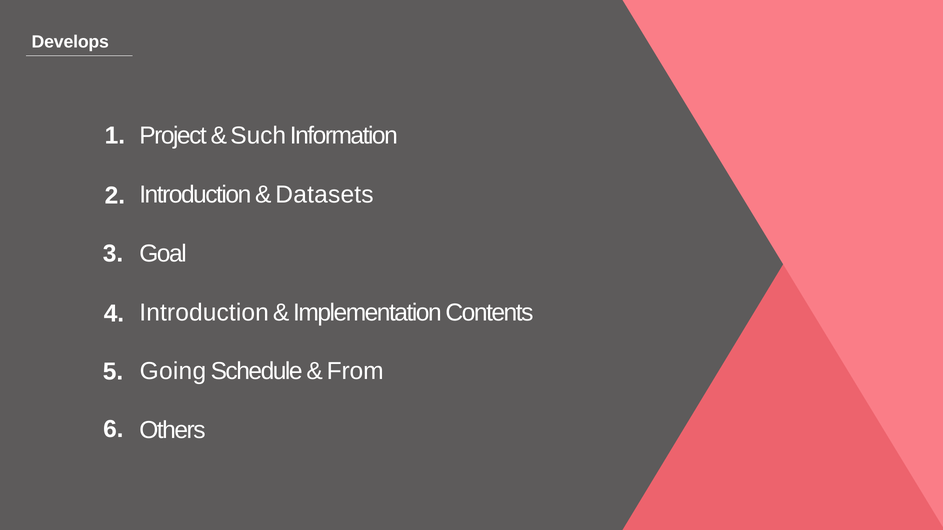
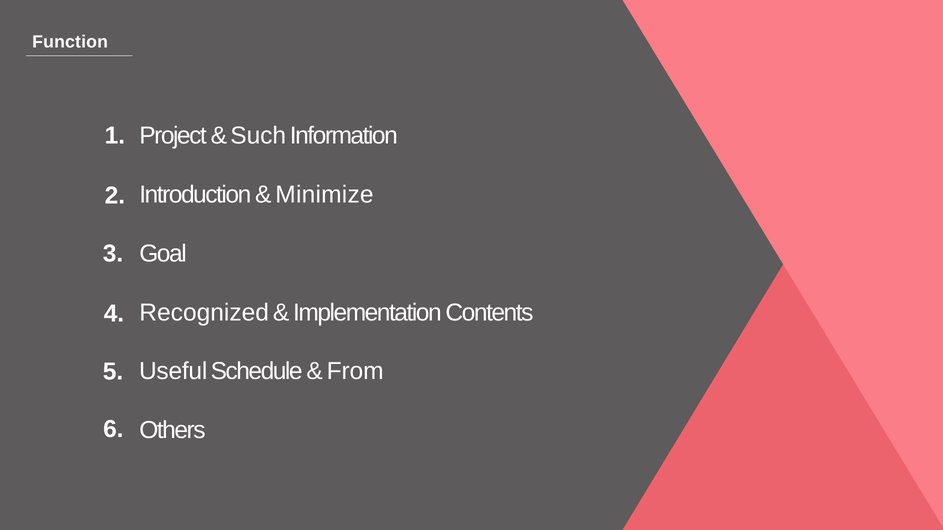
Develops: Develops -> Function (70, 42)
Datasets: Datasets -> Minimize (325, 195)
Introduction: Introduction -> Recognized (204, 313)
Going: Going -> Useful (173, 372)
